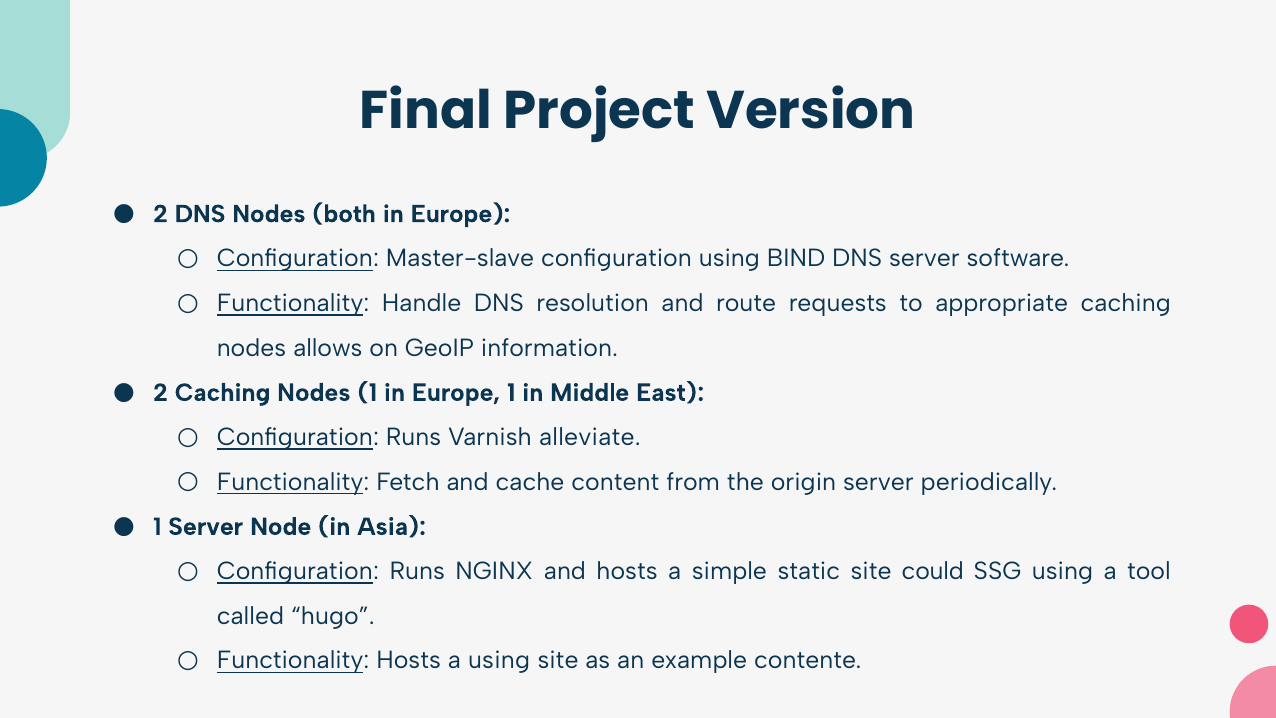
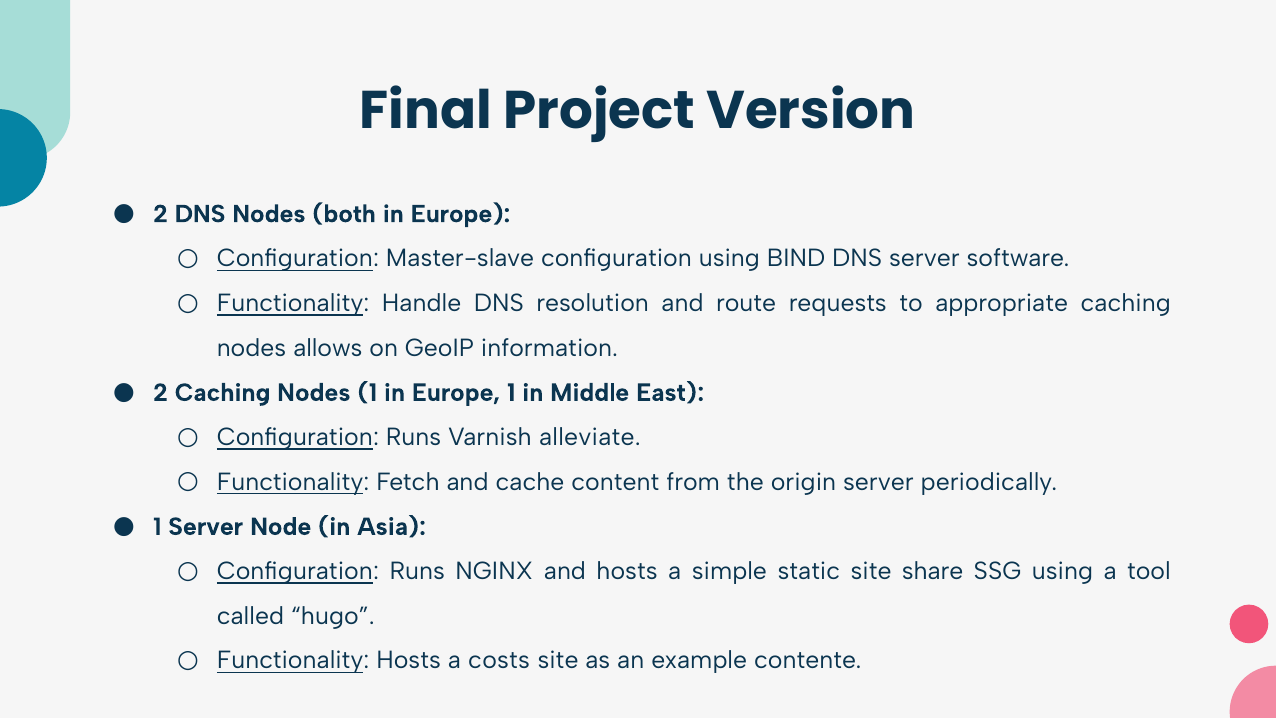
could: could -> share (933, 571)
a using: using -> costs (499, 661)
